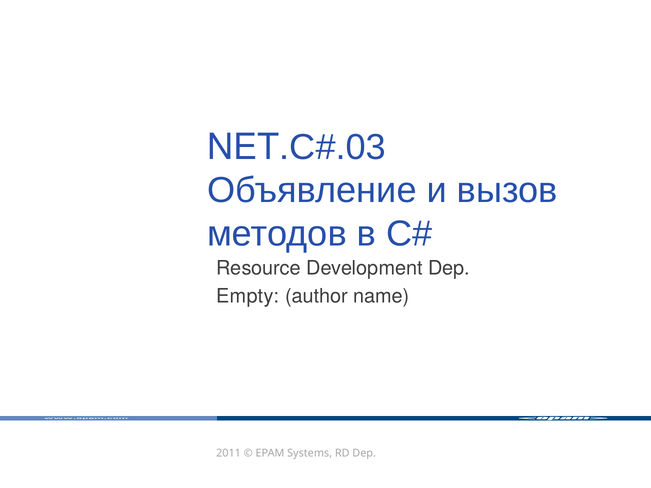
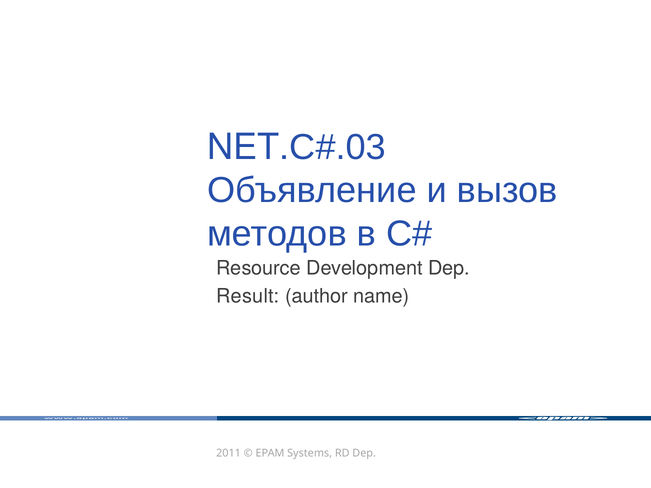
Empty: Empty -> Result (248, 296)
